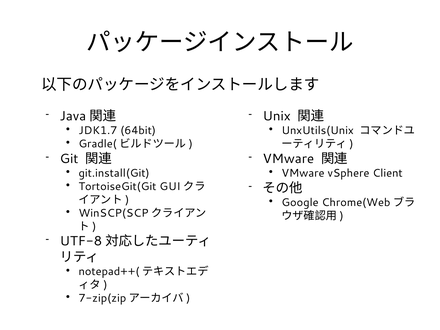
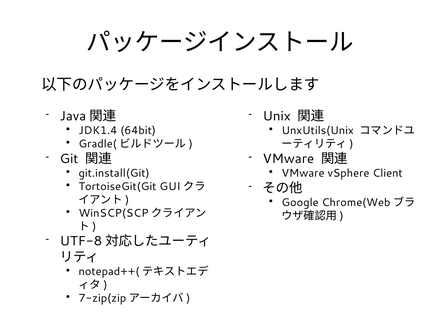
JDK1.7: JDK1.7 -> JDK1.4 (98, 131)
